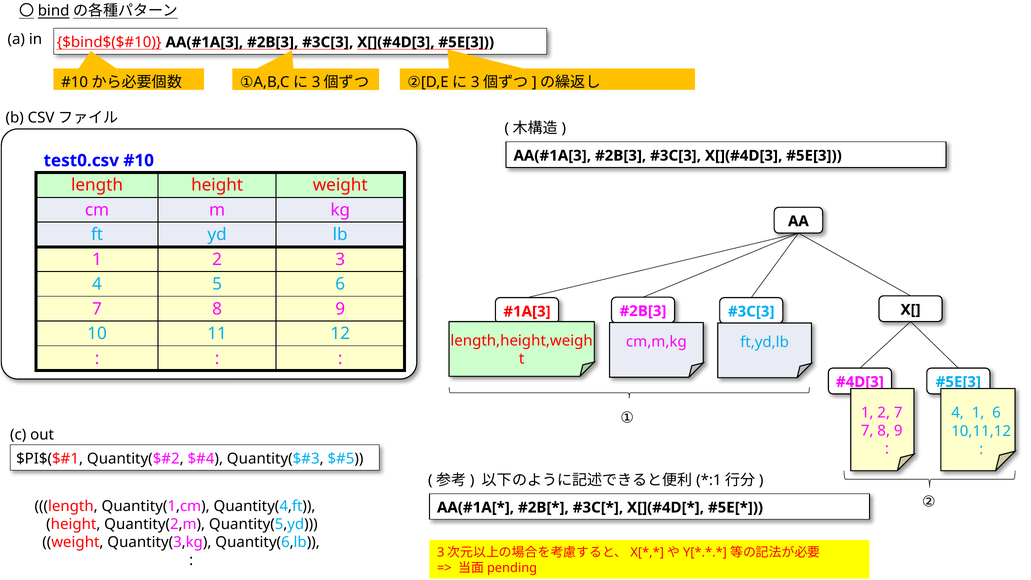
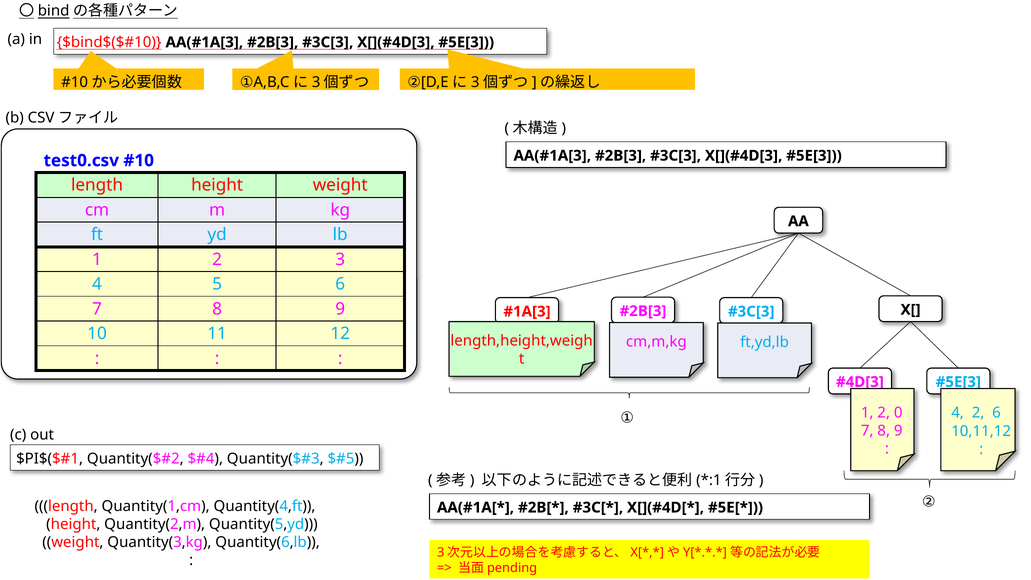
2 7: 7 -> 0 (898, 413)
4 1: 1 -> 2 (978, 413)
